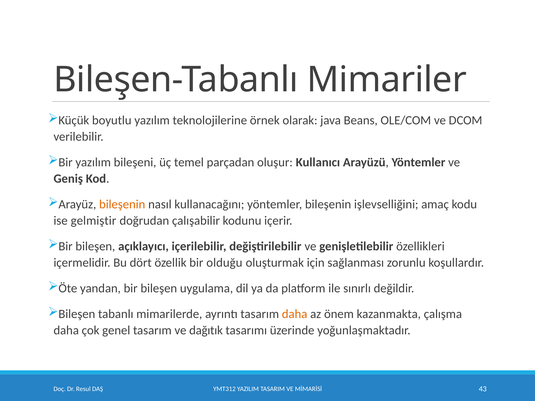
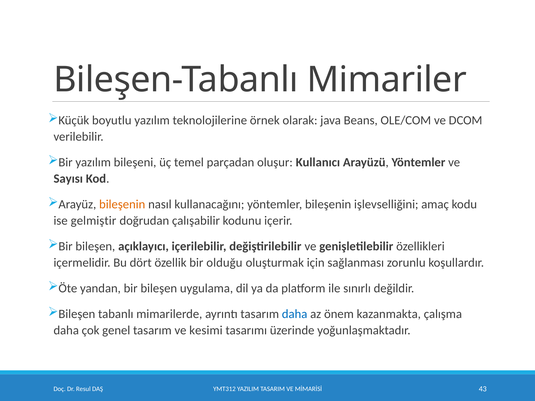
Geniş: Geniş -> Sayısı (68, 179)
daha colour: orange -> blue (295, 314)
dağıtık: dağıtık -> kesimi (206, 331)
